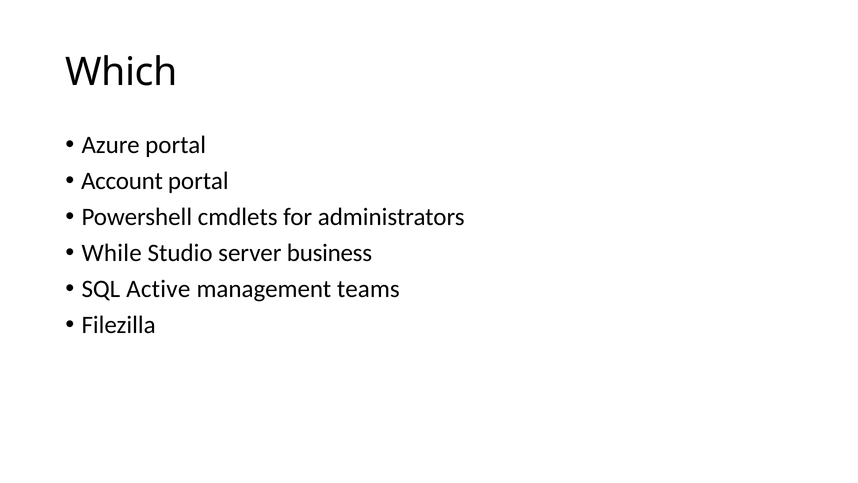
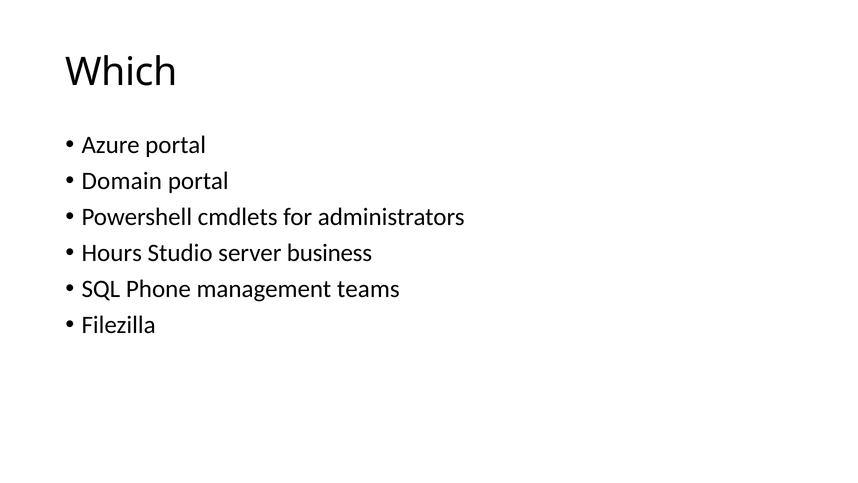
Account: Account -> Domain (122, 181)
While: While -> Hours (112, 253)
Active: Active -> Phone (158, 289)
